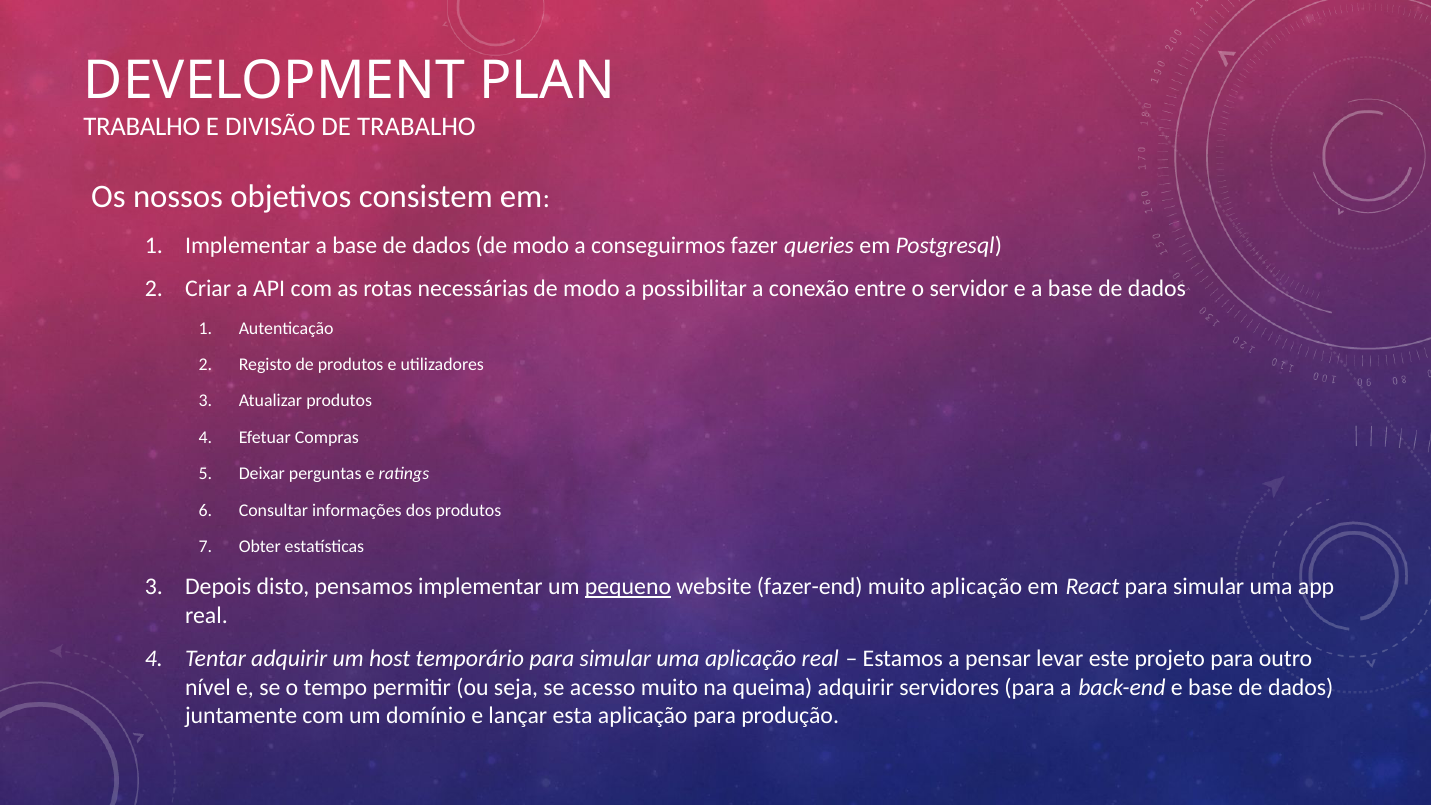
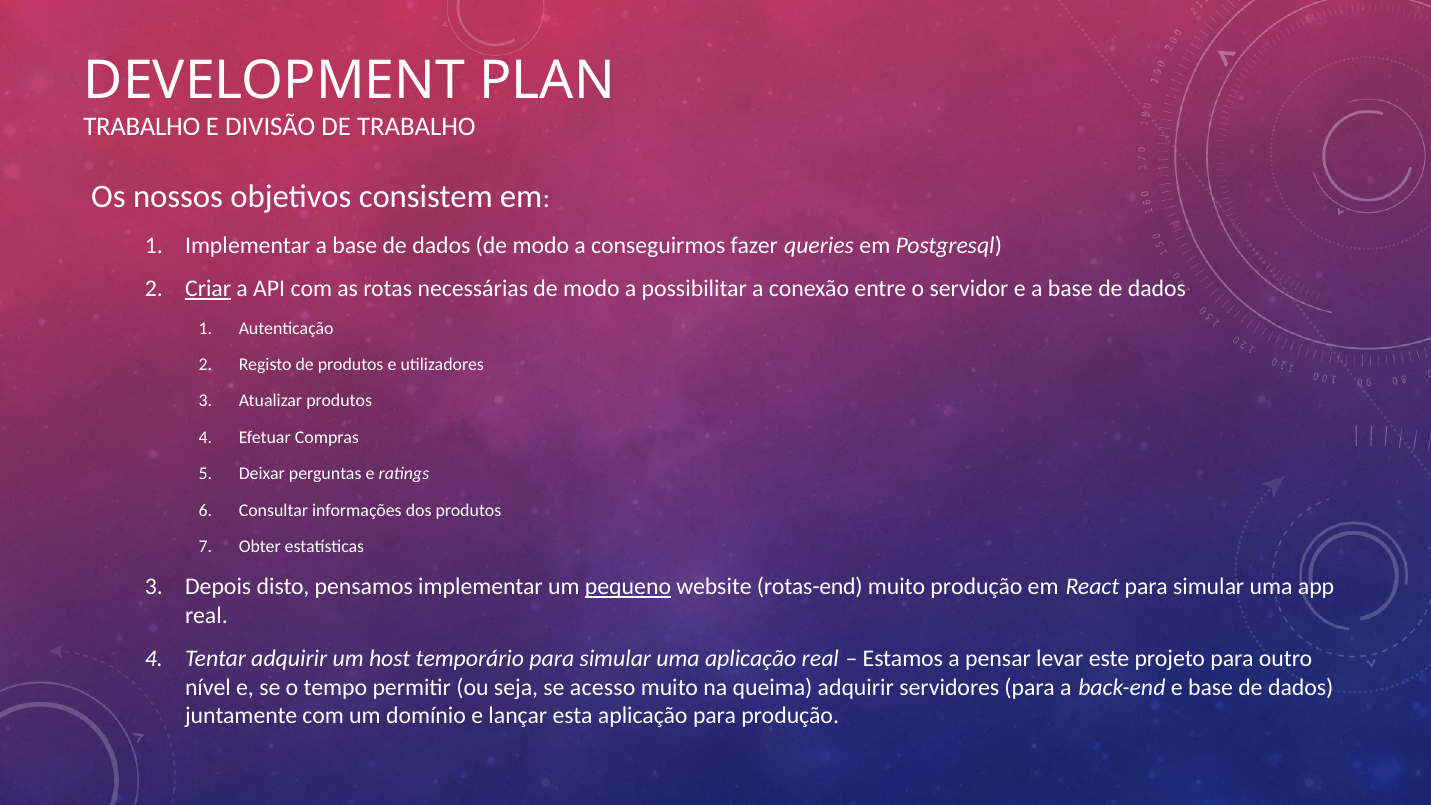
Criar underline: none -> present (208, 289)
fazer-end: fazer-end -> rotas-end (810, 587)
muito aplicação: aplicação -> produção (976, 587)
